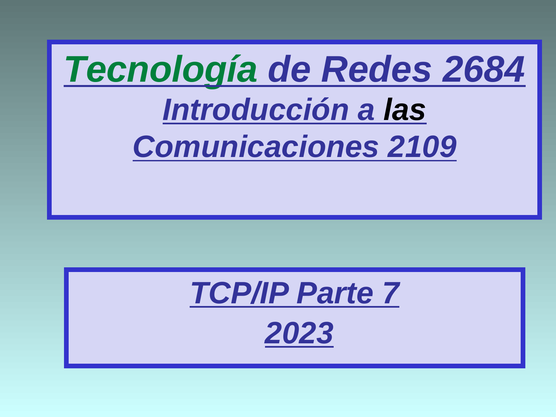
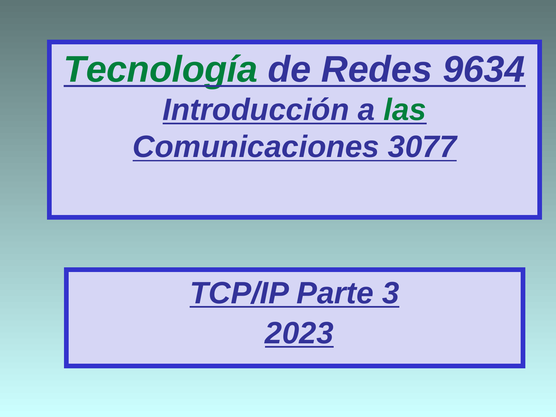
2684: 2684 -> 9634 (484, 70)
las colour: black -> green (405, 110)
2109: 2109 -> 3077 (422, 147)
7: 7 -> 3 (391, 293)
